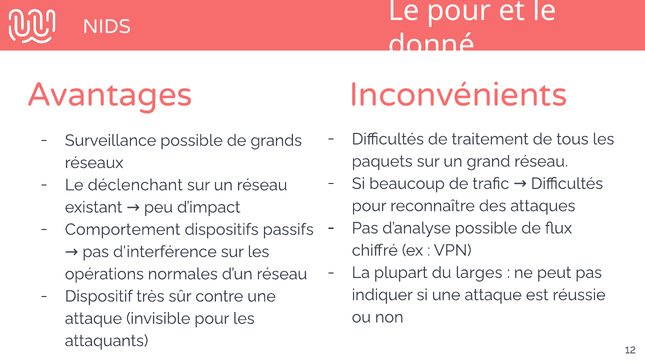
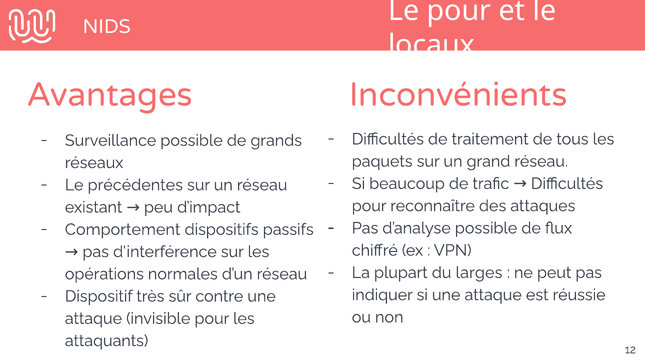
donné: donné -> locaux (431, 45)
déclenchant: déclenchant -> précédentes (135, 185)
